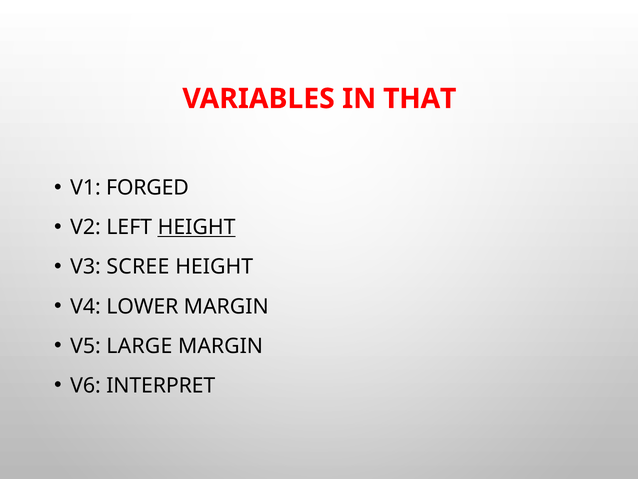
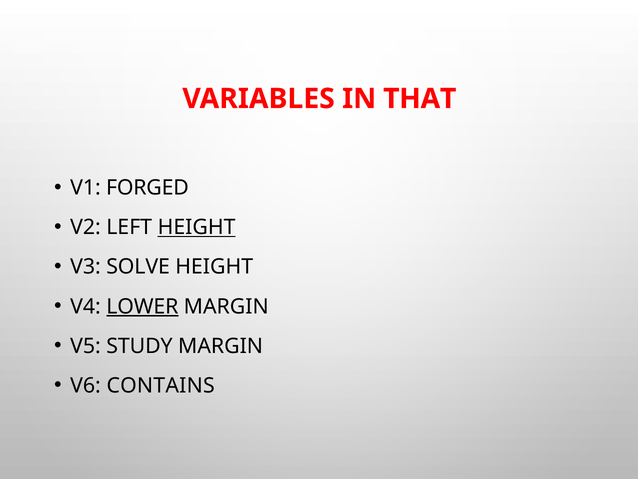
SCREE: SCREE -> SOLVE (138, 267)
LOWER underline: none -> present (142, 306)
LARGE: LARGE -> STUDY (139, 346)
INTERPRET: INTERPRET -> CONTAINS (161, 385)
